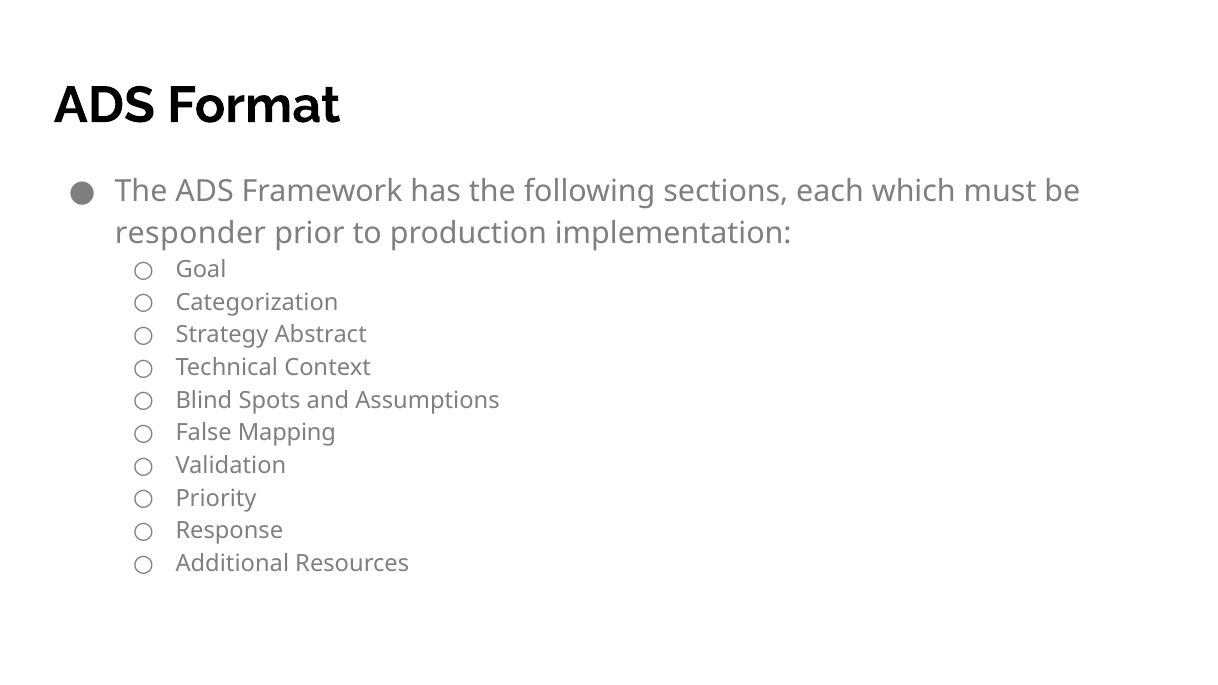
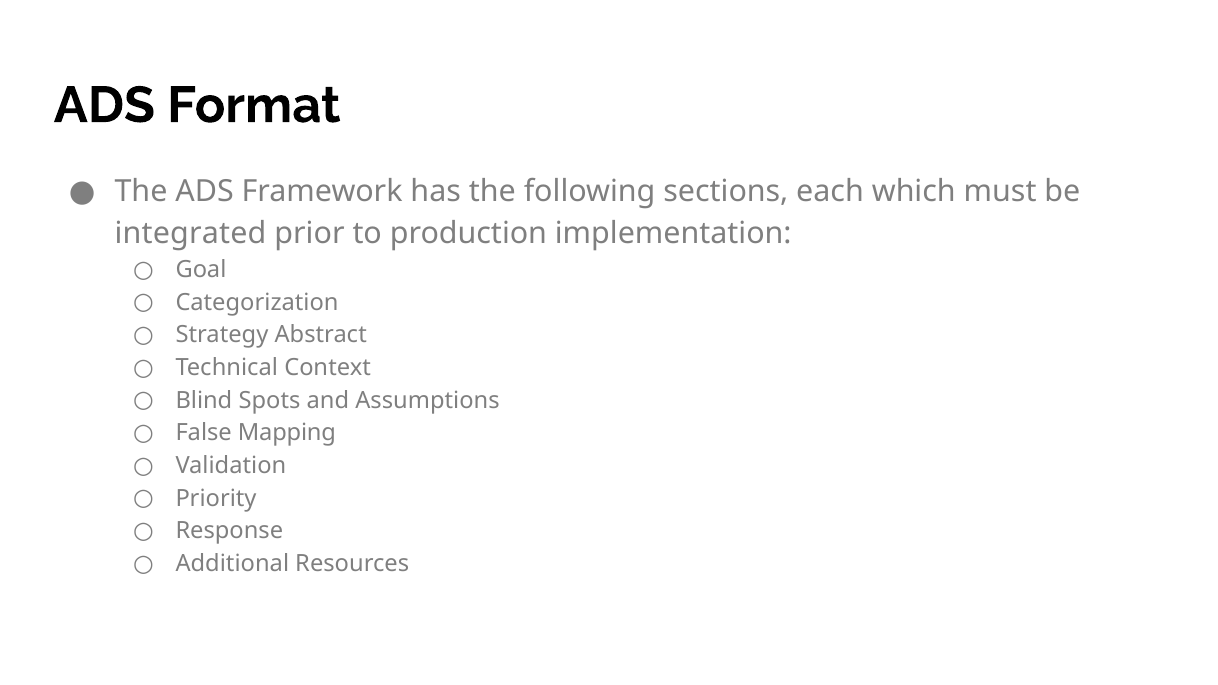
responder: responder -> integrated (191, 234)
